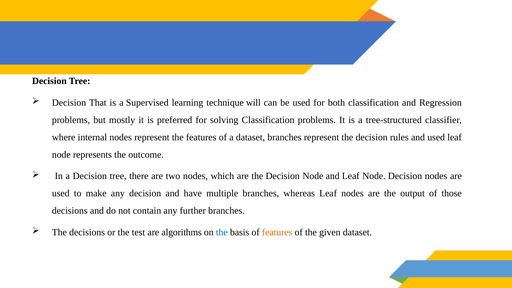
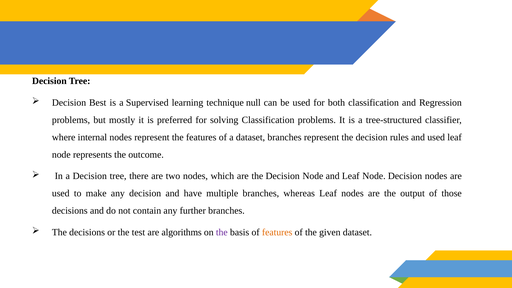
That: That -> Best (98, 103)
will: will -> null (253, 103)
the colour: blue -> purple (222, 232)
